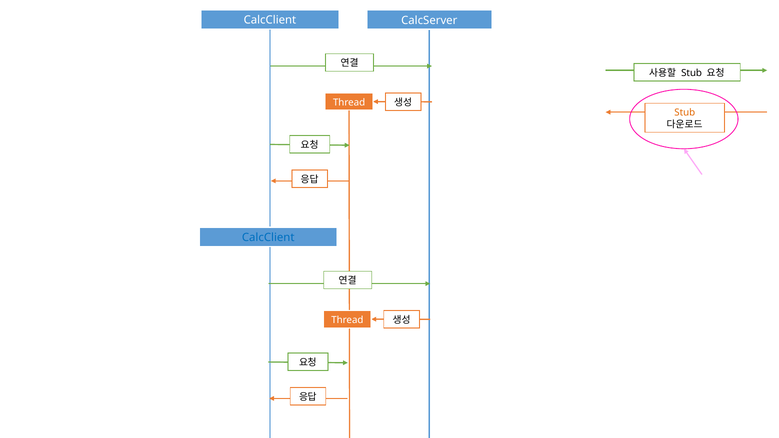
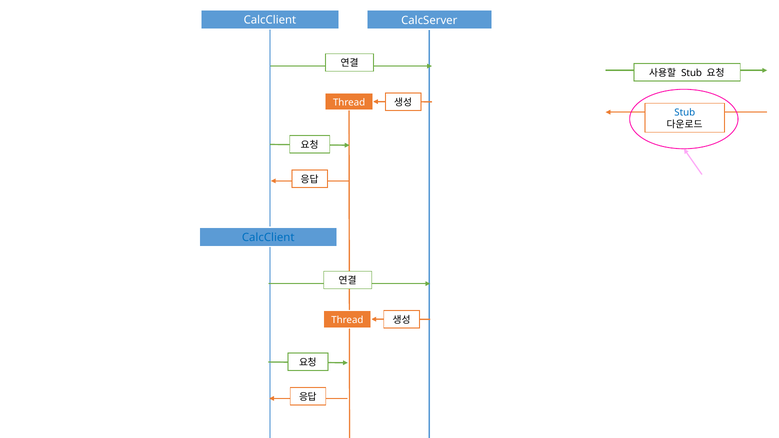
Stub colour: orange -> blue (685, 113)
